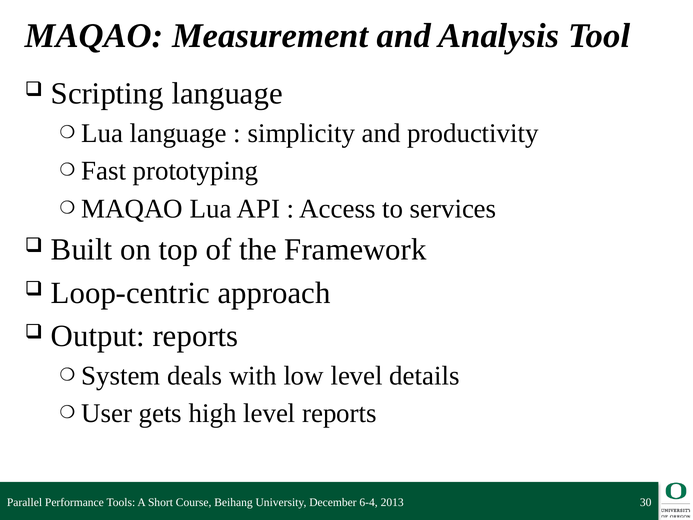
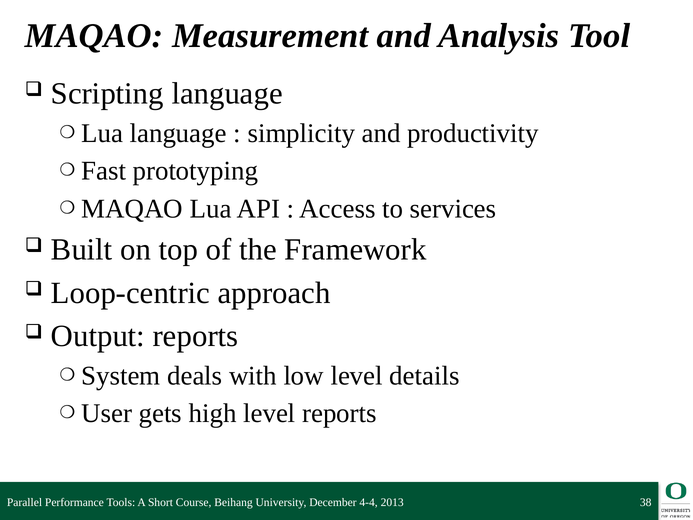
6-4: 6-4 -> 4-4 (369, 502)
30: 30 -> 38 (646, 502)
